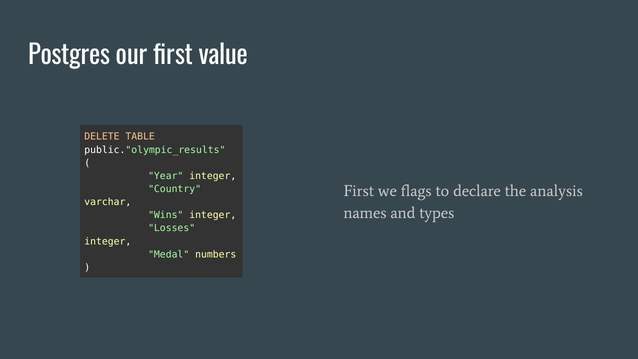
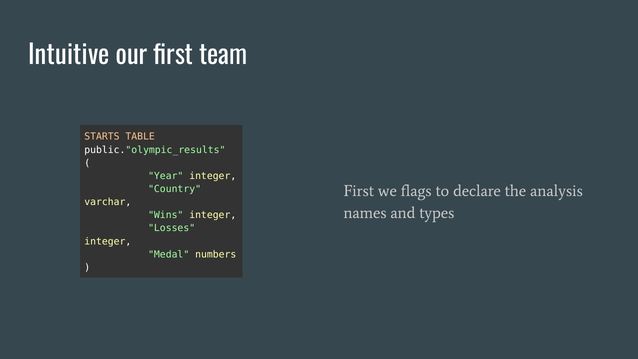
Postgres: Postgres -> Intuitive (69, 55)
value: value -> team (223, 55)
DELETE: DELETE -> STARTS (102, 137)
